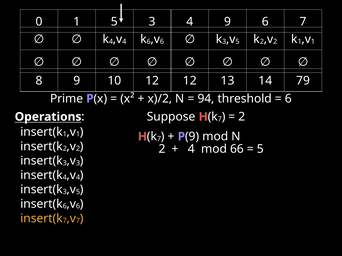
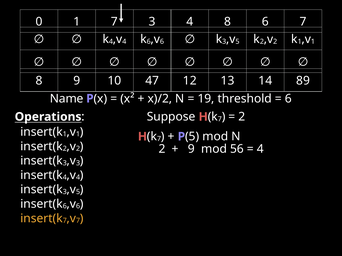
1 5: 5 -> 7 (114, 22)
4 9: 9 -> 8 (228, 22)
10 12: 12 -> 47 (152, 81)
79: 79 -> 89 (303, 81)
Prime: Prime -> Name (67, 99)
94: 94 -> 19 (206, 99)
9: 9 -> 5 (192, 137)
4: 4 -> 9 (191, 149)
66: 66 -> 56 (237, 149)
5: 5 -> 4 (260, 149)
